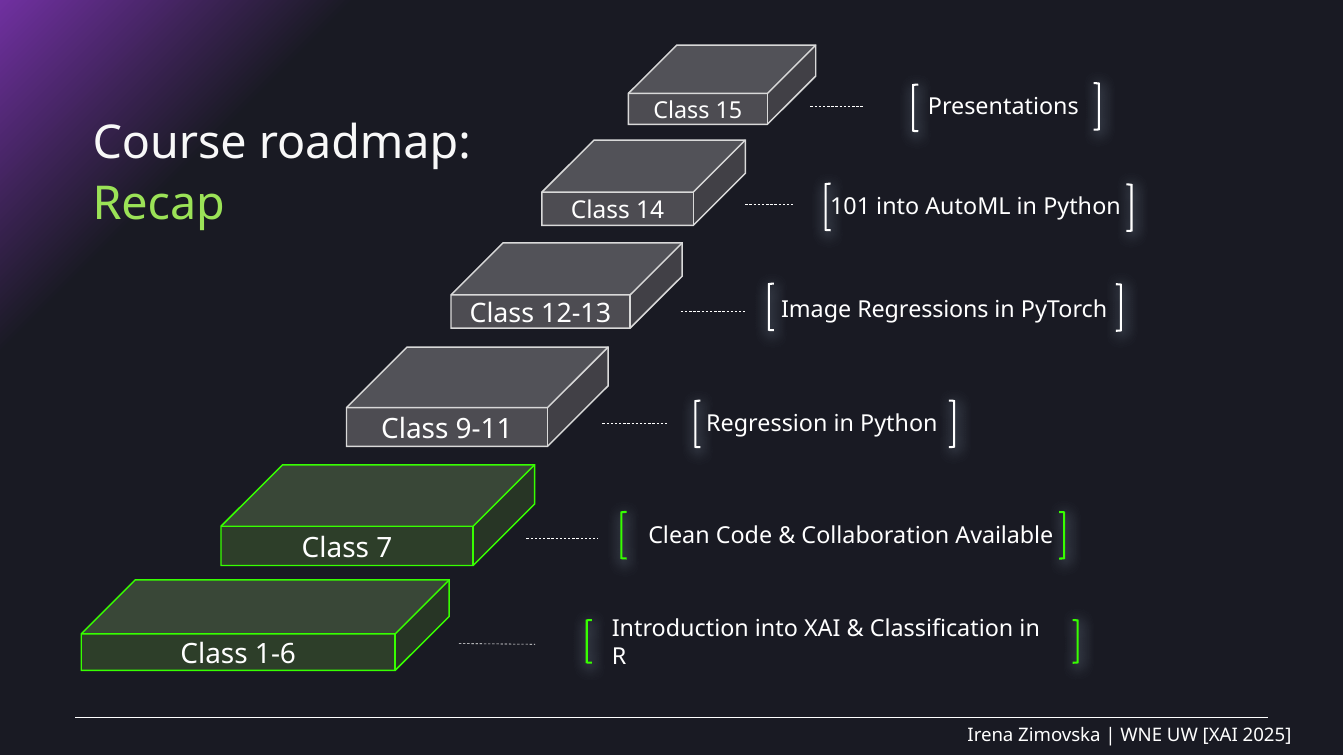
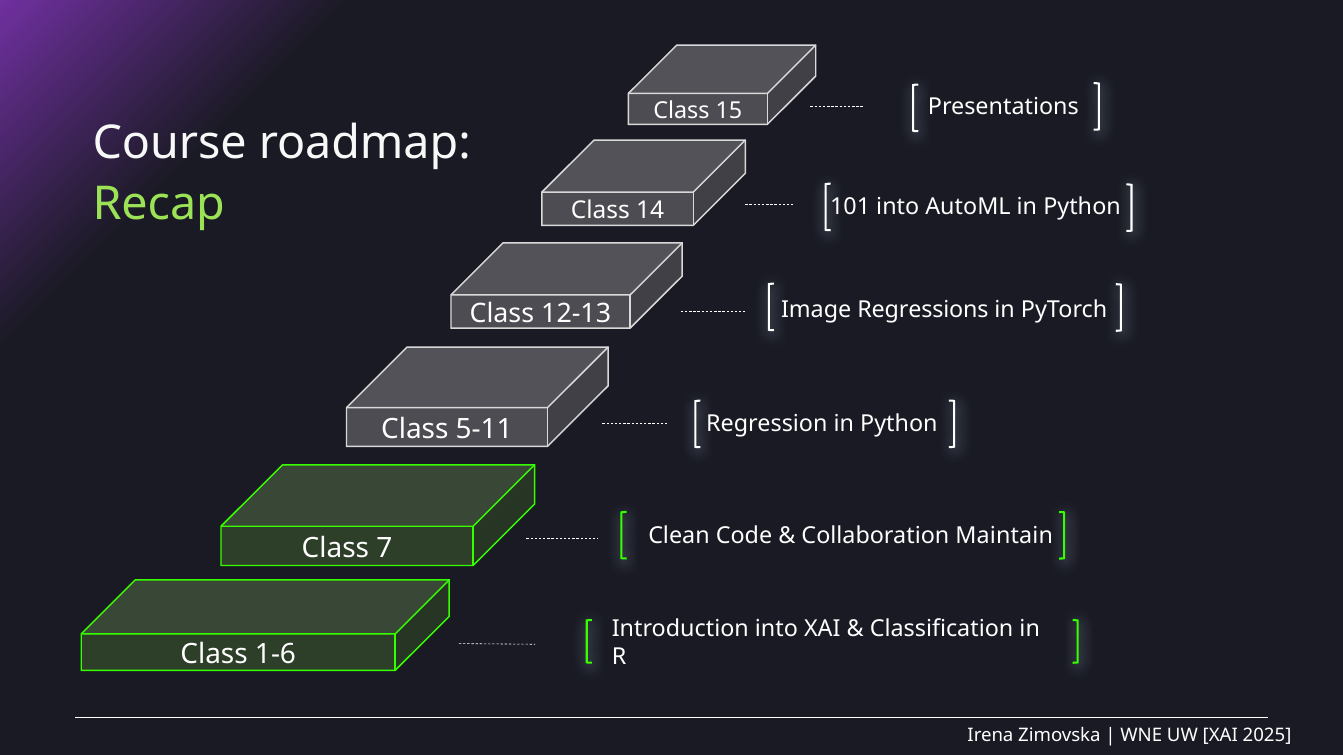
9-11: 9-11 -> 5-11 (484, 429)
Available: Available -> Maintain (1004, 536)
